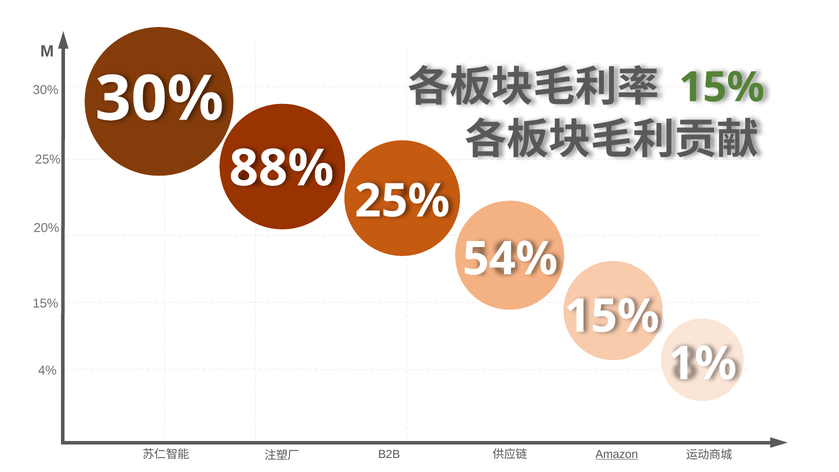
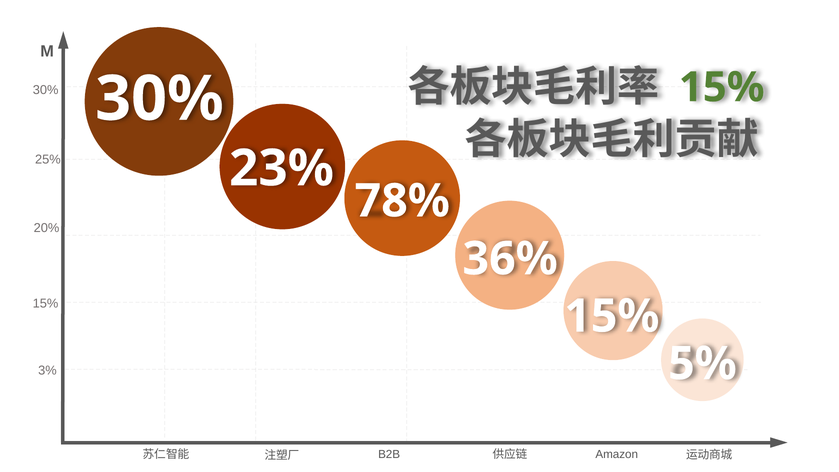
88%: 88% -> 23% (282, 168)
25%: 25% -> 78% (402, 201)
54%: 54% -> 36% (510, 259)
1%: 1% -> 5% (702, 364)
4%: 4% -> 3% (47, 370)
Amazon underline: present -> none (617, 454)
